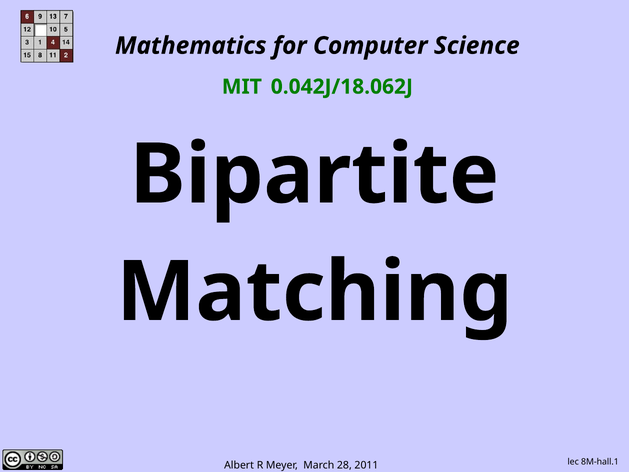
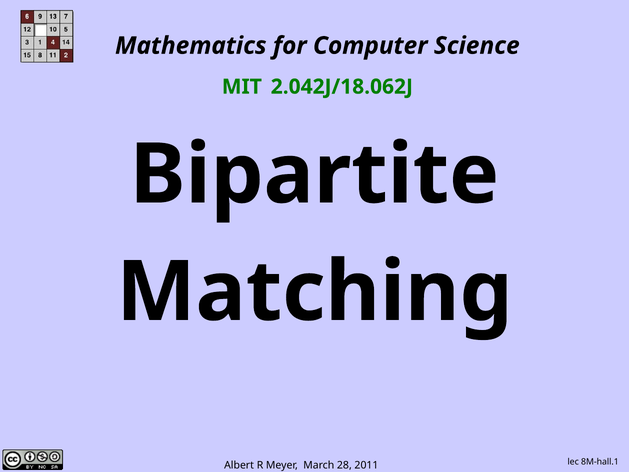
0.042J/18.062J: 0.042J/18.062J -> 2.042J/18.062J (342, 87)
